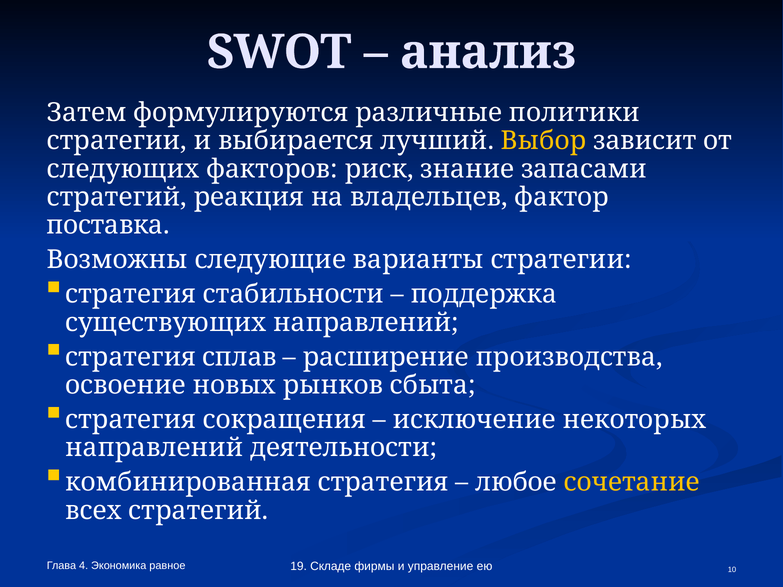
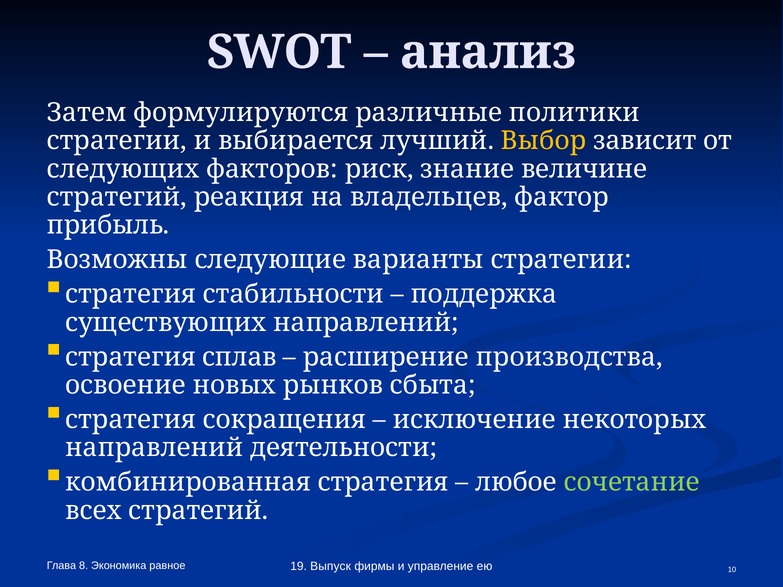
запасами: запасами -> величине (584, 169)
поставка: поставка -> прибыль (108, 225)
сочетание colour: yellow -> light green (632, 483)
4: 4 -> 8 (84, 566)
Складе: Складе -> Выпуск (331, 567)
